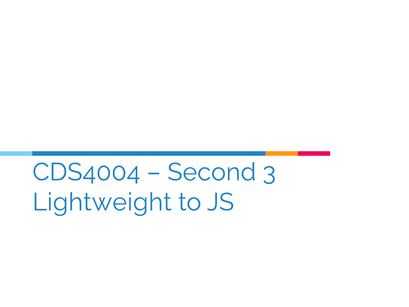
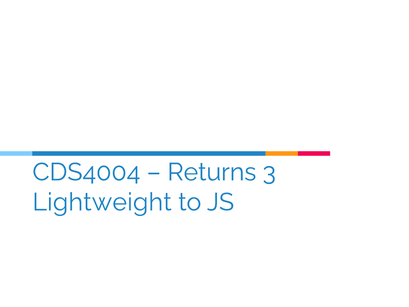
Second: Second -> Returns (212, 172)
